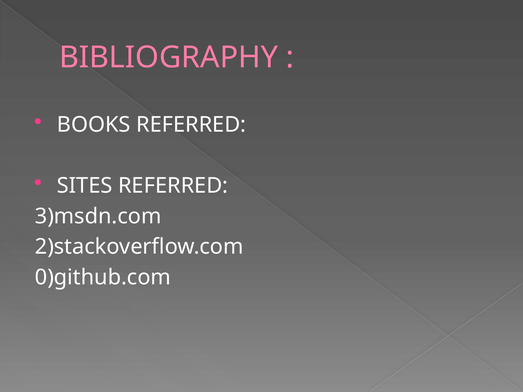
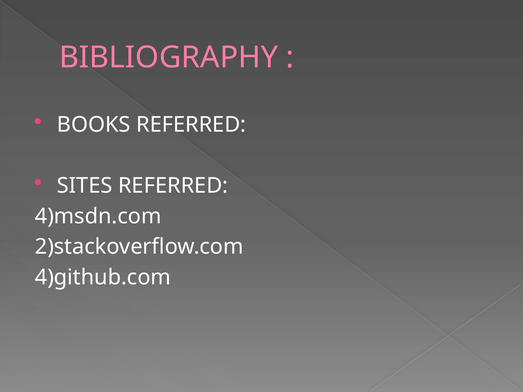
3)msdn.com: 3)msdn.com -> 4)msdn.com (98, 216)
0)github.com: 0)github.com -> 4)github.com (103, 277)
